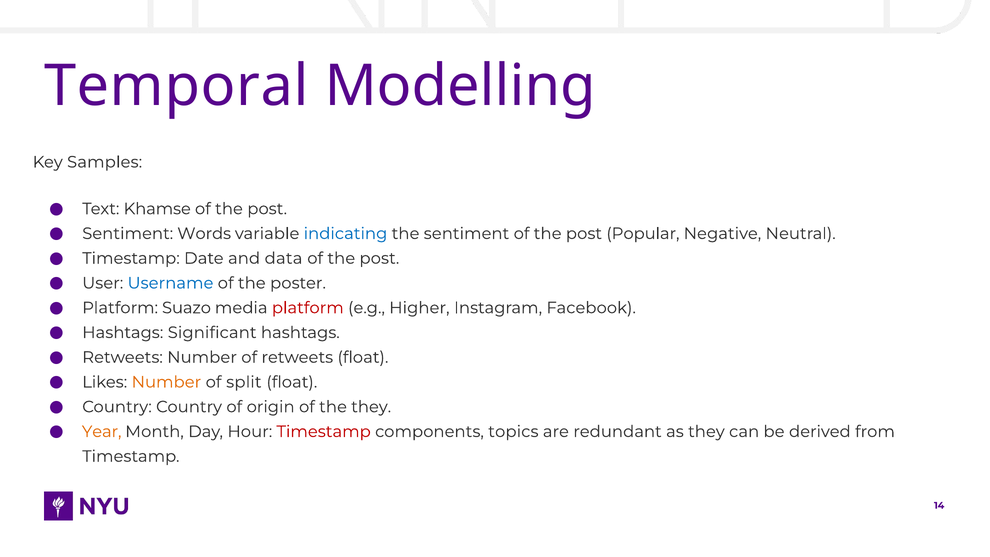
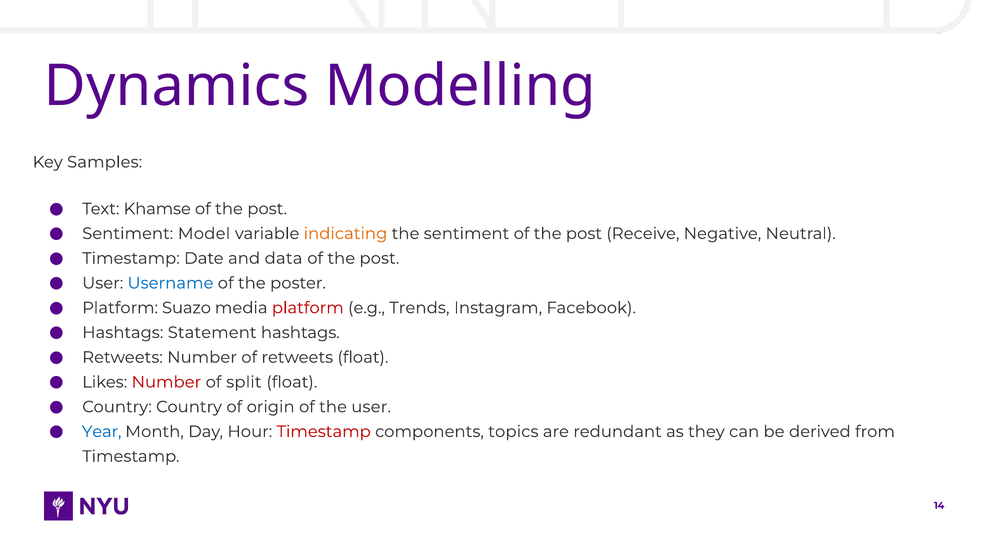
Temporal: Temporal -> Dynamics (176, 86)
Words: Words -> Model (204, 234)
indicating colour: blue -> orange (345, 234)
Popular: Popular -> Receive (643, 234)
Higher: Higher -> Trends (419, 308)
Significant: Significant -> Statement (212, 333)
Number colour: orange -> red (166, 382)
the they: they -> user (371, 407)
Year colour: orange -> blue (102, 432)
